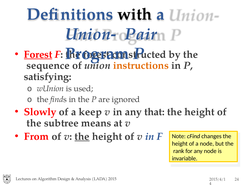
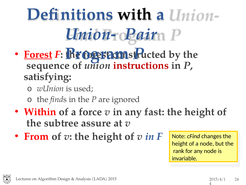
instructions colour: orange -> red (141, 65)
Slowly: Slowly -> Within (40, 112)
keep: keep -> force (90, 112)
that: that -> fast (154, 112)
means: means -> assure (96, 123)
the underline: present -> none (82, 136)
